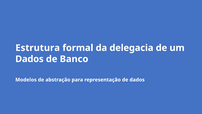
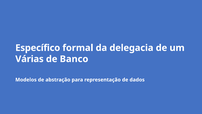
Estrutura: Estrutura -> Específico (38, 48)
Dados: Dados -> Várias (29, 59)
